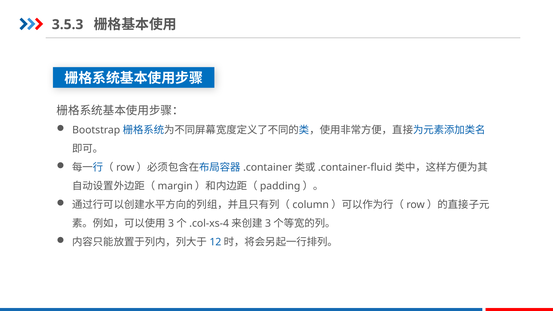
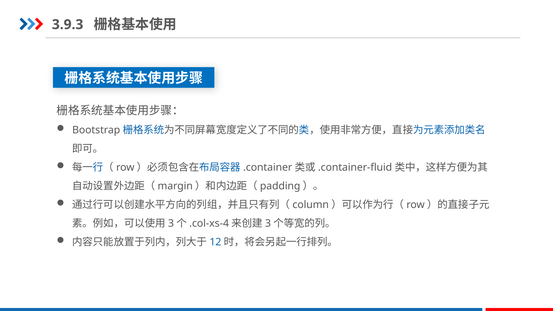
3.5.3: 3.5.3 -> 3.9.3 (68, 25)
